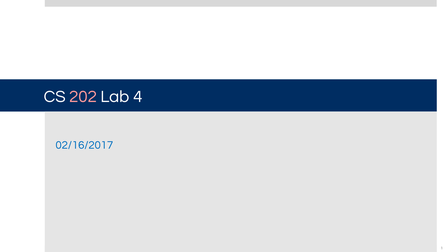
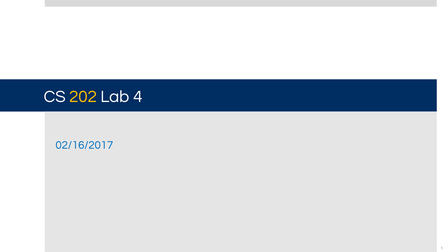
202 colour: pink -> yellow (83, 97)
